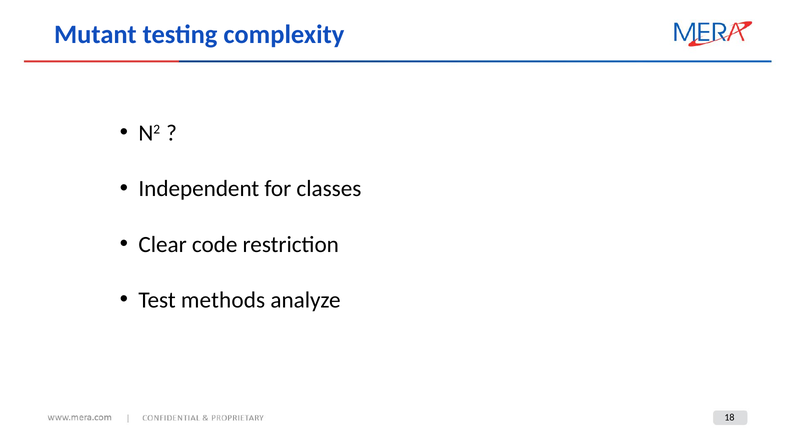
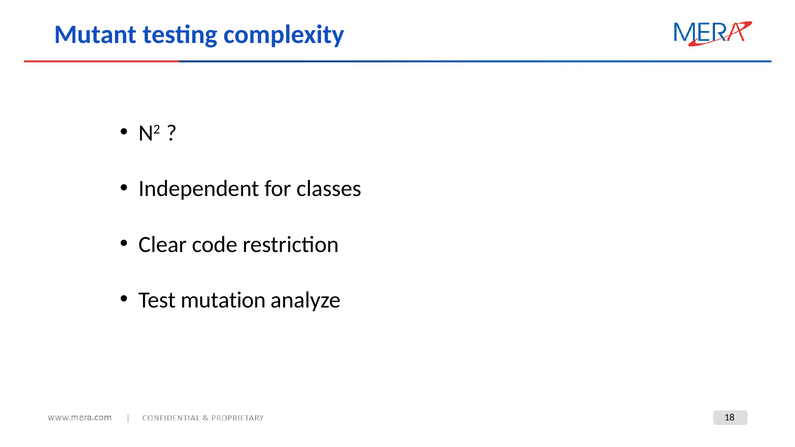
methods: methods -> mutation (223, 300)
